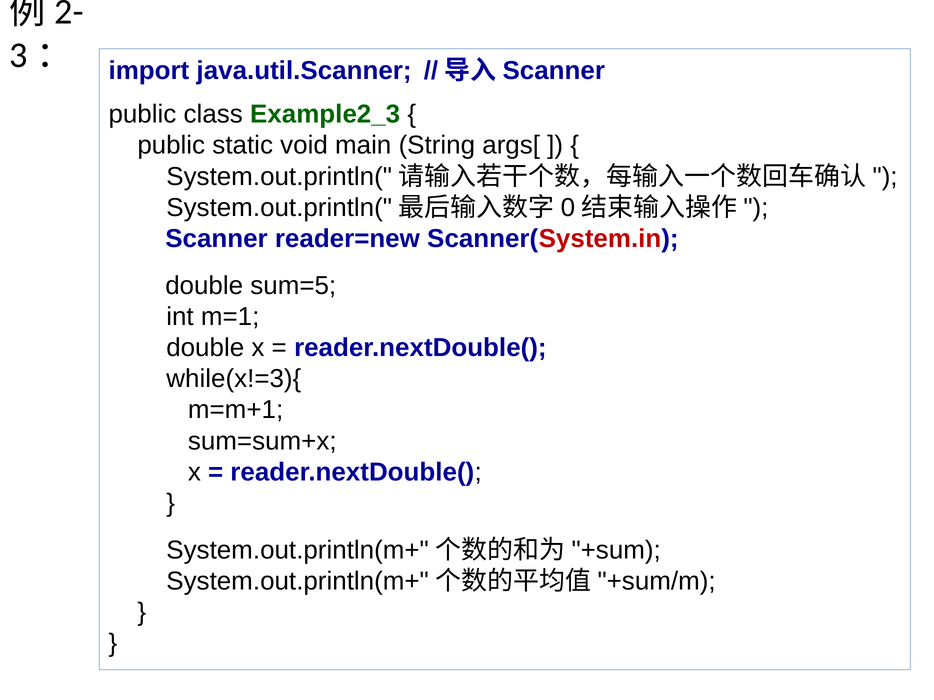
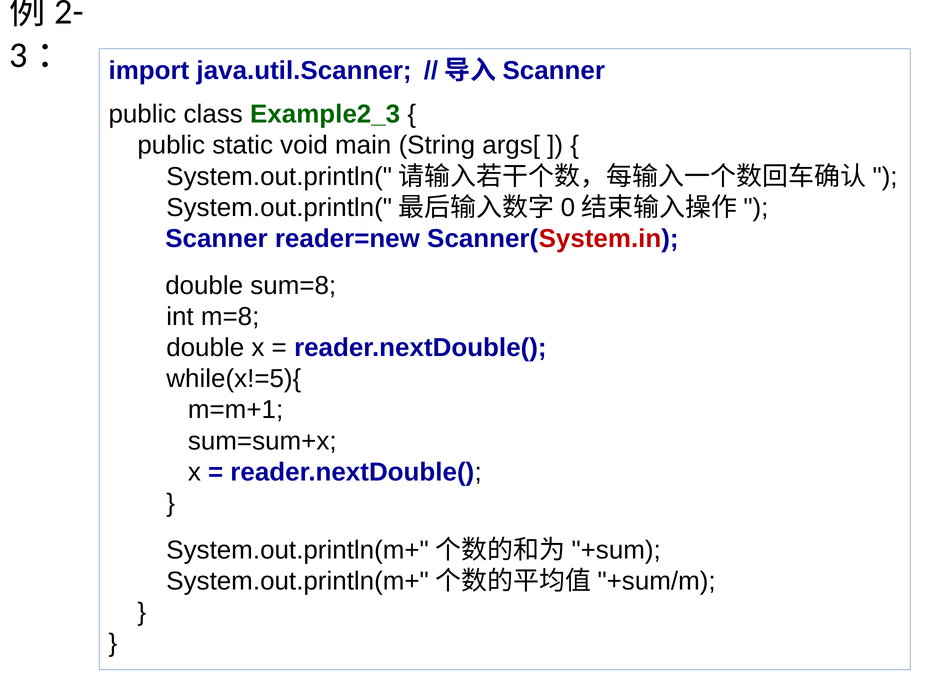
sum=5: sum=5 -> sum=8 (293, 286)
m=1: m=1 -> m=8 (230, 317)
while(x!=3){: while(x!=3){ -> while(x!=5){ (234, 379)
